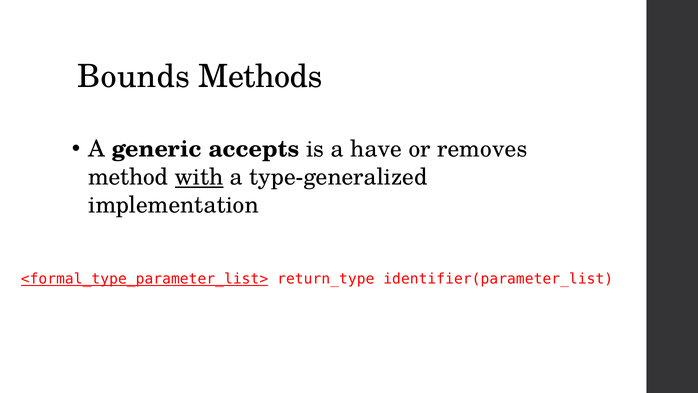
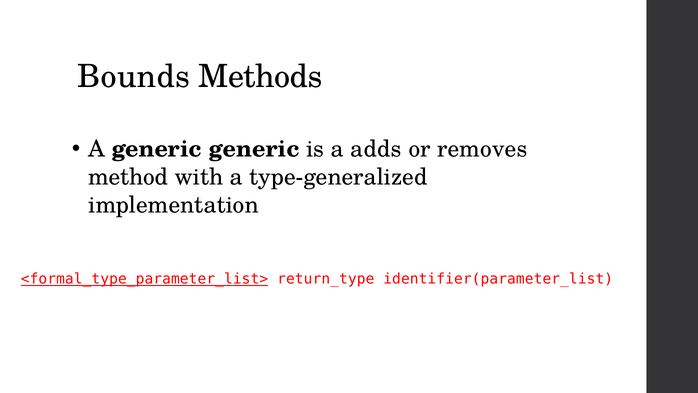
generic accepts: accepts -> generic (254, 149)
have: have -> adds (376, 149)
with underline: present -> none (199, 177)
